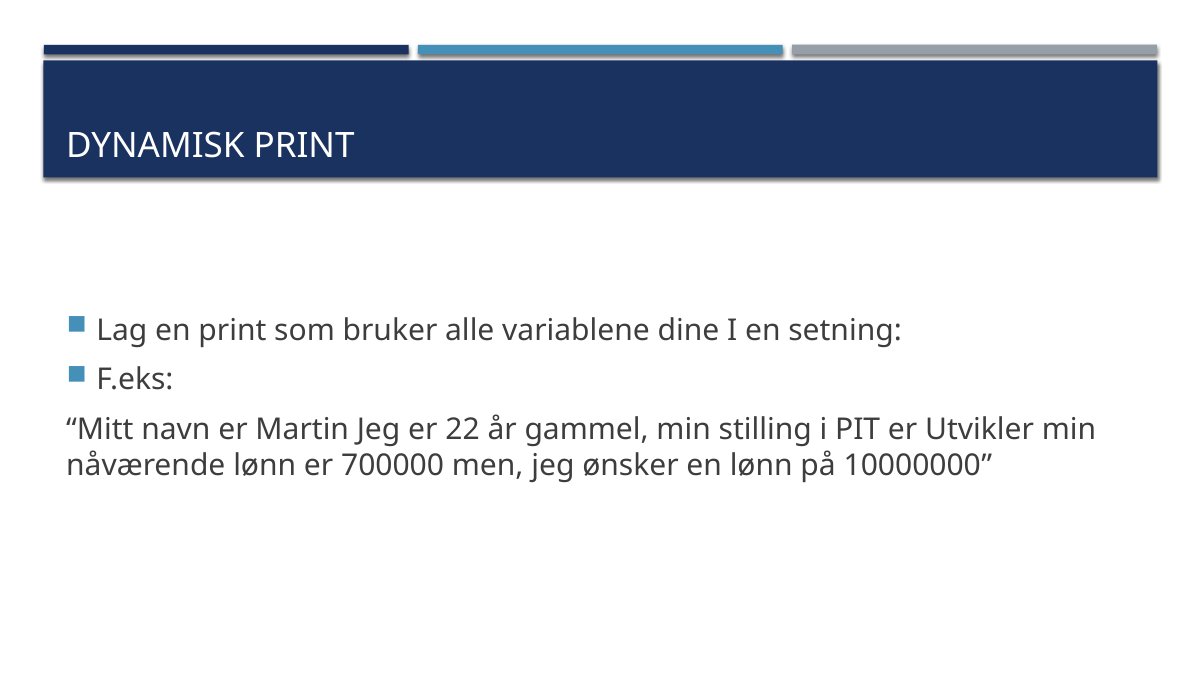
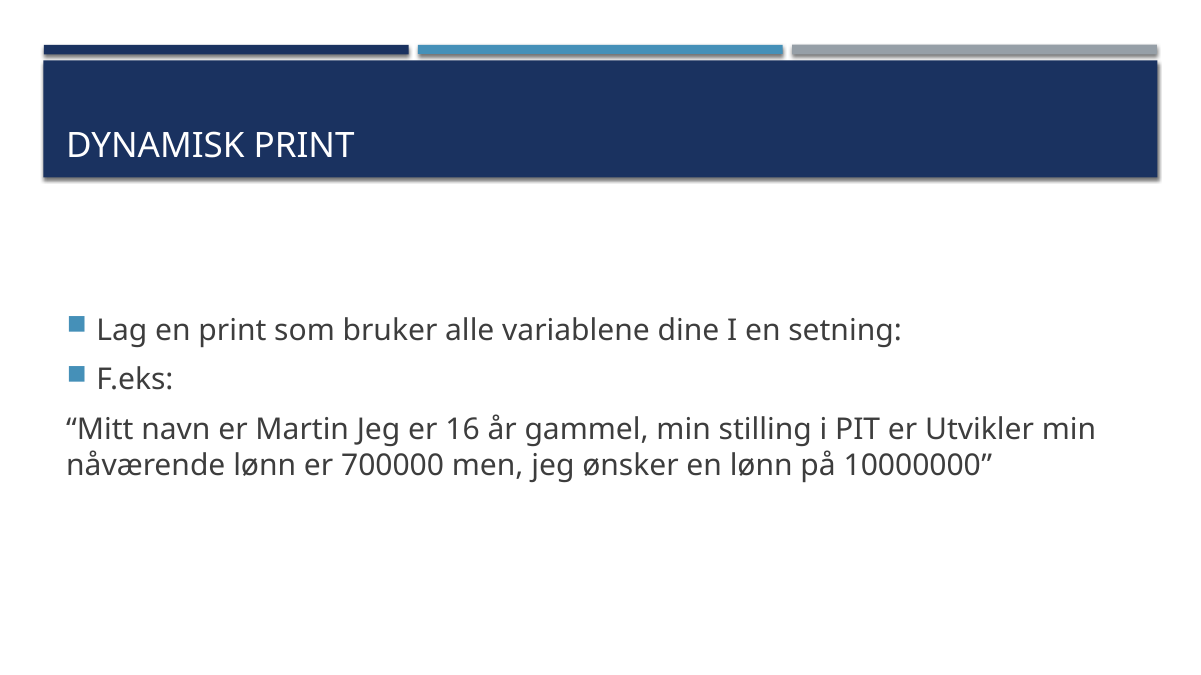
22: 22 -> 16 (463, 430)
